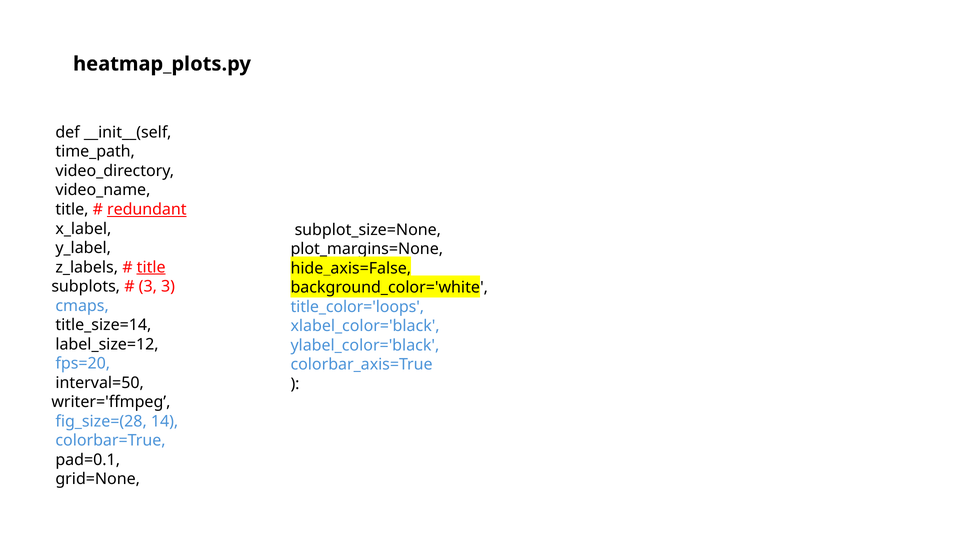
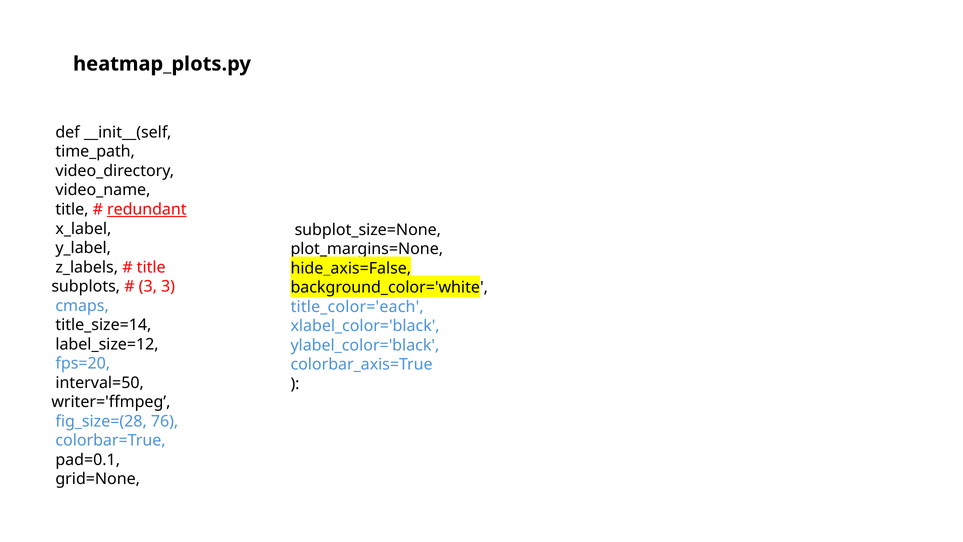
title underline: present -> none (151, 267)
title_color='loops: title_color='loops -> title_color='each (357, 307)
14: 14 -> 76 (165, 421)
